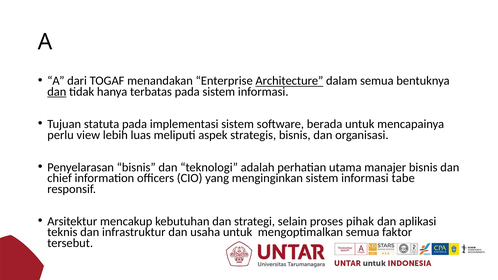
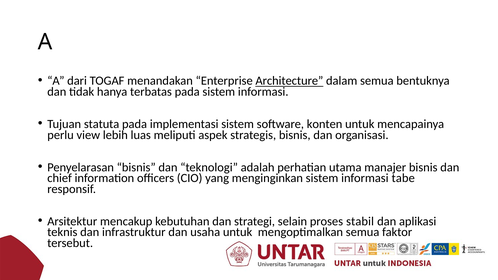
dan underline: present -> none (57, 92)
berada: berada -> konten (325, 124)
pihak: pihak -> stabil (360, 221)
